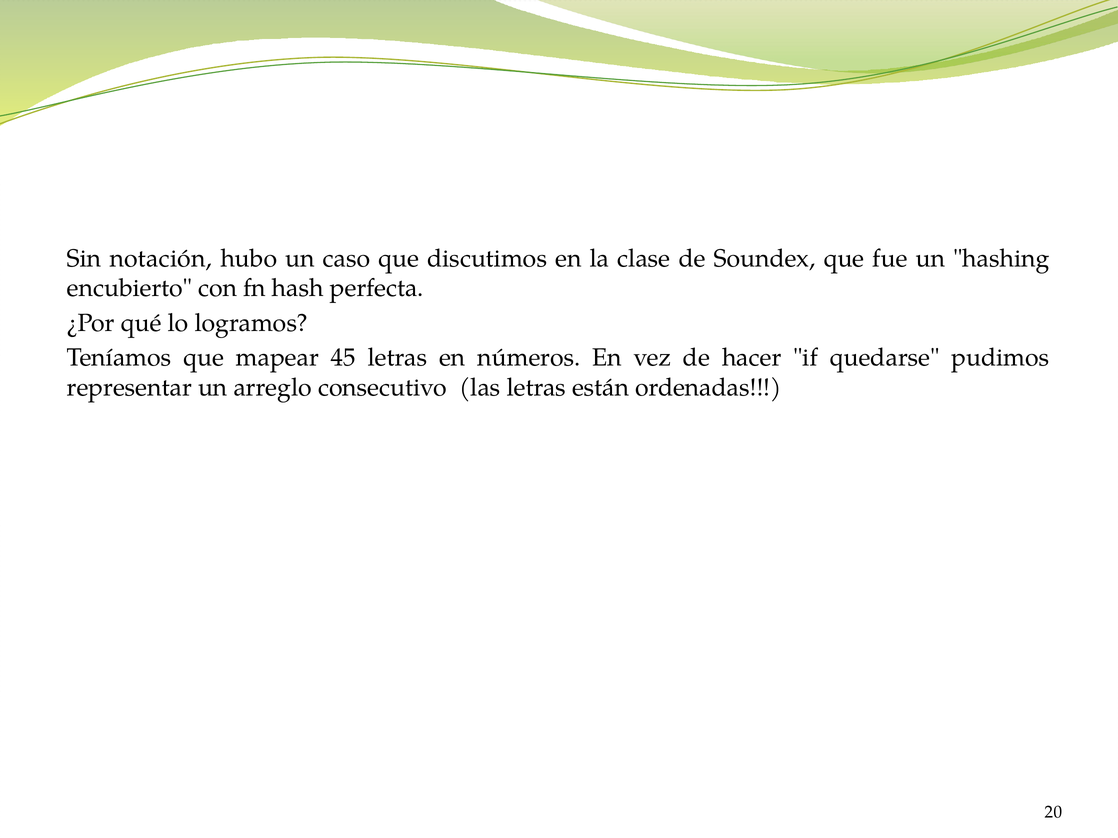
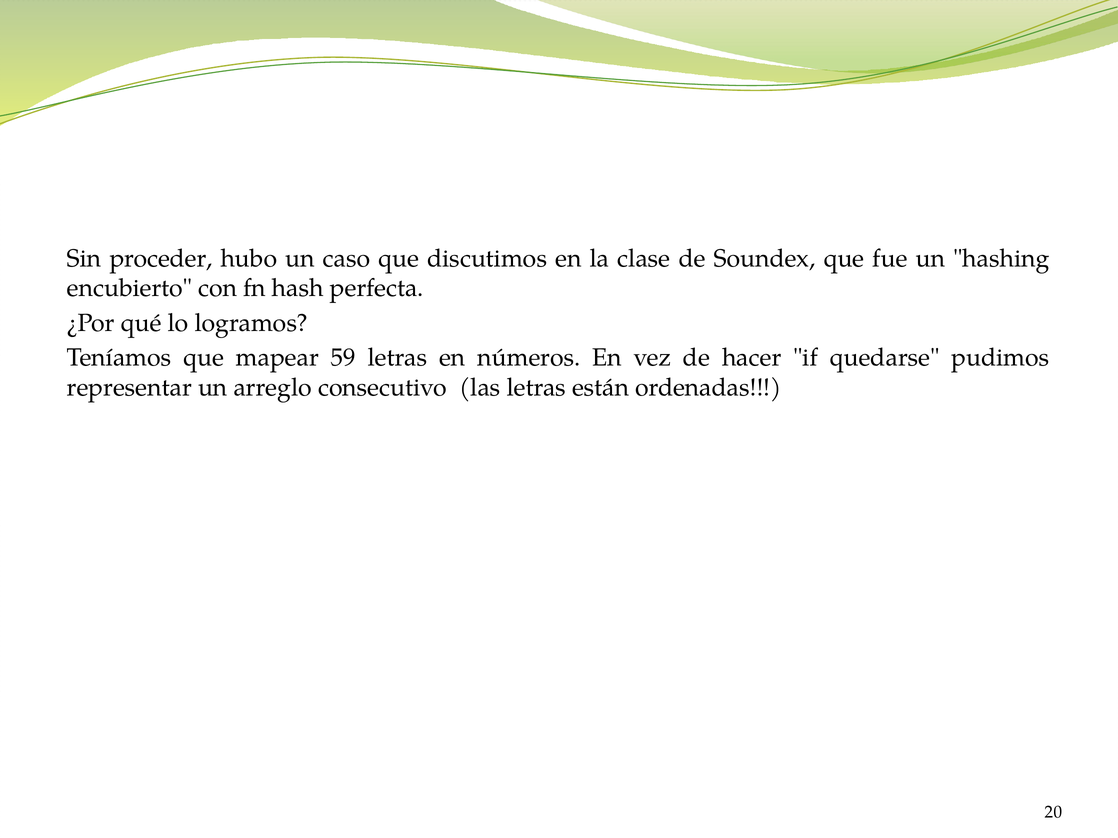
notación: notación -> proceder (161, 259)
45: 45 -> 59 (343, 358)
